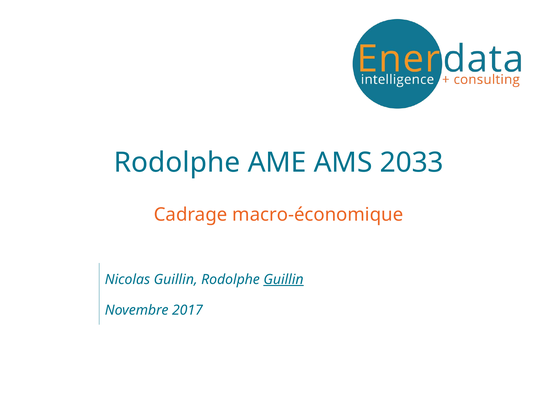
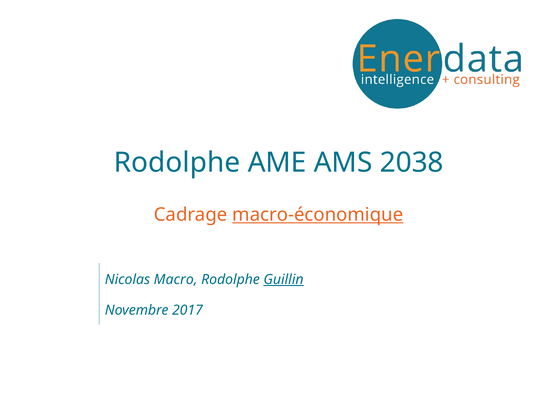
2033: 2033 -> 2038 (412, 163)
macro-économique underline: none -> present (318, 215)
Nicolas Guillin: Guillin -> Macro (176, 280)
